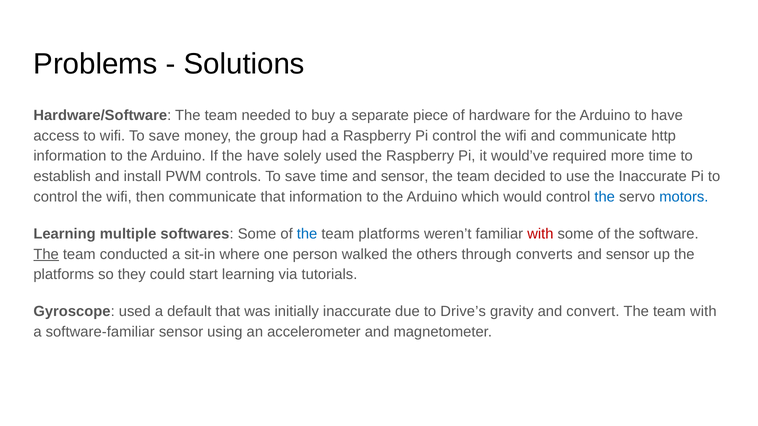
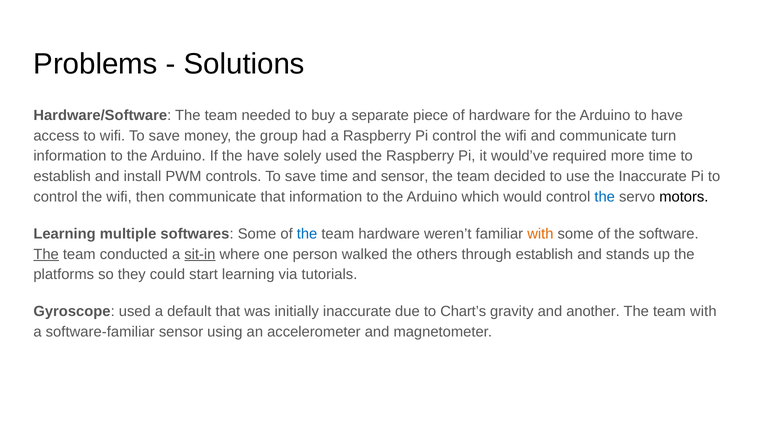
http: http -> turn (664, 136)
motors colour: blue -> black (684, 197)
team platforms: platforms -> hardware (389, 234)
with colour: red -> orange (540, 234)
sit-in underline: none -> present (200, 254)
through converts: converts -> establish (544, 254)
sensor: sensor -> stands (628, 254)
Drive’s: Drive’s -> Chart’s (463, 312)
convert: convert -> another (593, 312)
